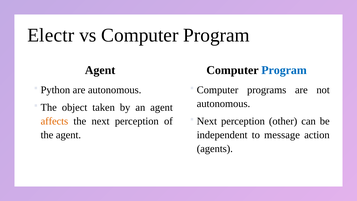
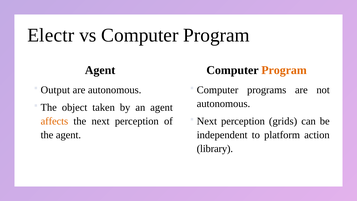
Program colour: blue -> orange (284, 70)
Python: Python -> Output (55, 90)
other: other -> grids (283, 121)
message: message -> platform (282, 135)
agents: agents -> library (215, 148)
